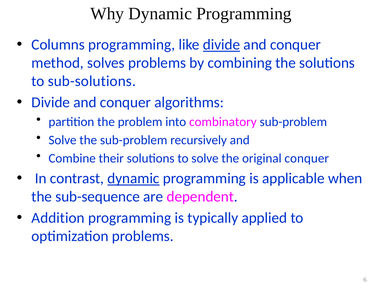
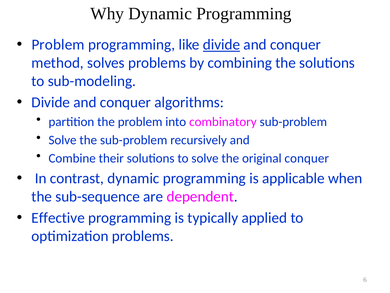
Columns: Columns -> Problem (58, 45)
sub-solutions: sub-solutions -> sub-modeling (92, 81)
dynamic underline: present -> none (133, 178)
Addition: Addition -> Effective (58, 218)
